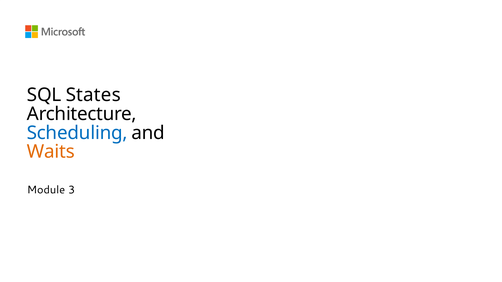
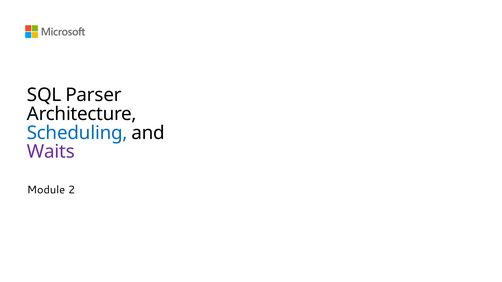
States: States -> Parser (93, 95)
Waits colour: orange -> purple (51, 152)
3: 3 -> 2 (72, 190)
